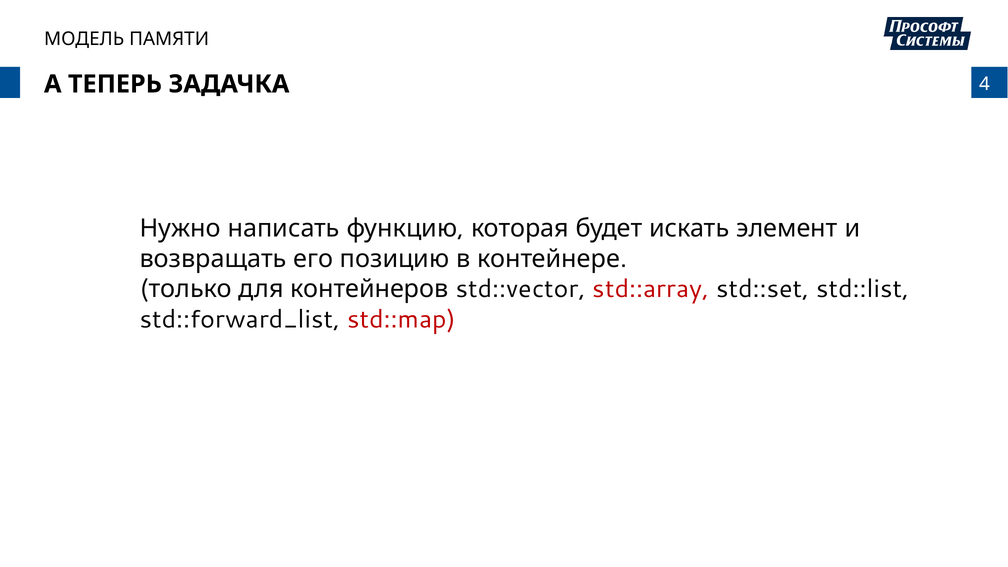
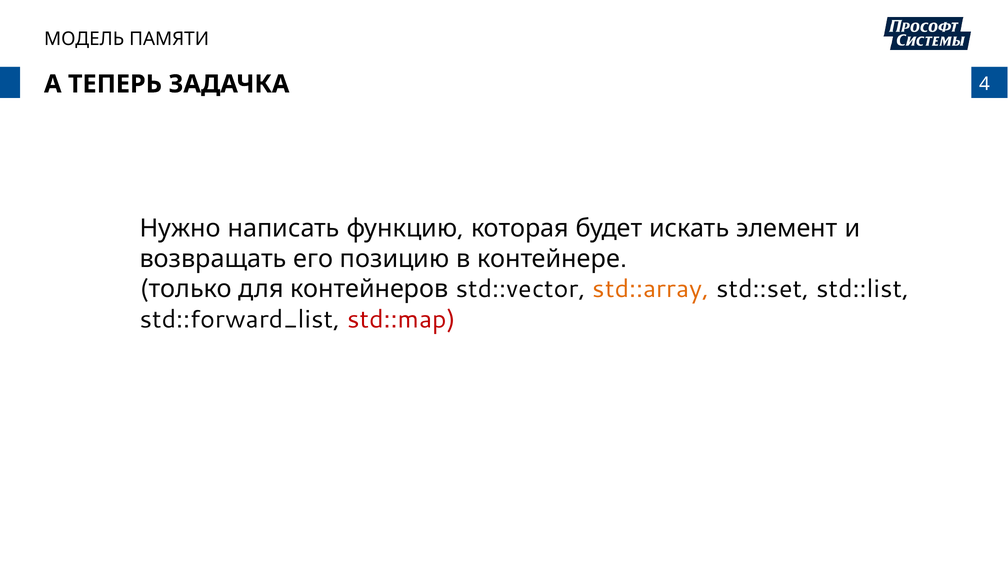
std::array colour: red -> orange (651, 289)
